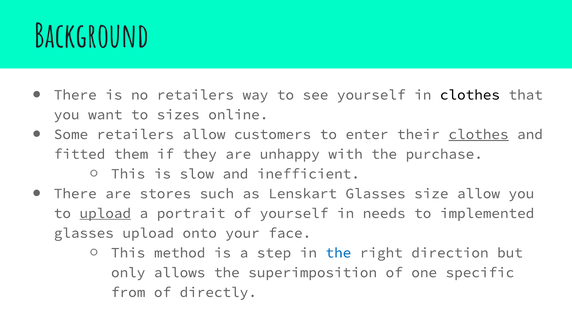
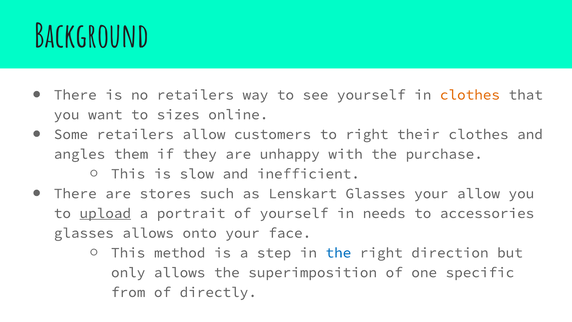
clothes colour: black -> orange (470, 95)
to enter: enter -> right (367, 134)
clothes underline: present -> none (479, 134)
fitted: fitted -> angles (80, 154)
Glasses size: size -> your (431, 193)
implemented: implemented -> accessories (487, 213)
glasses upload: upload -> allows (148, 233)
